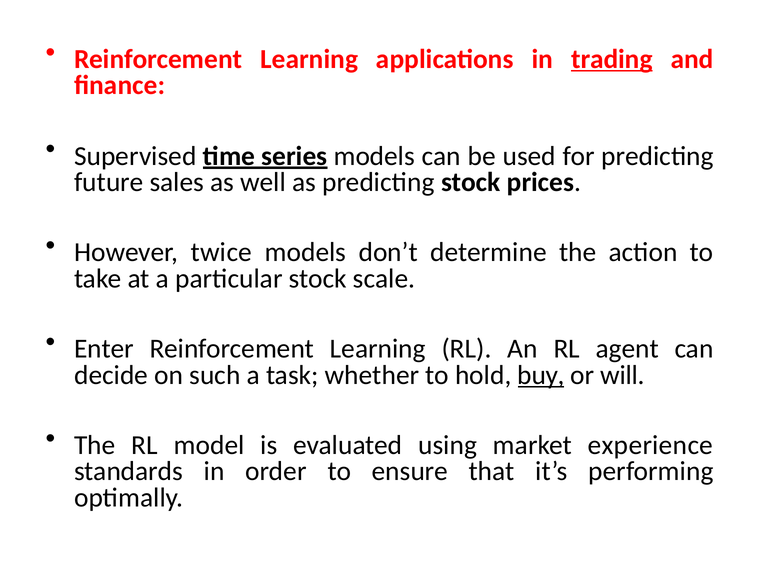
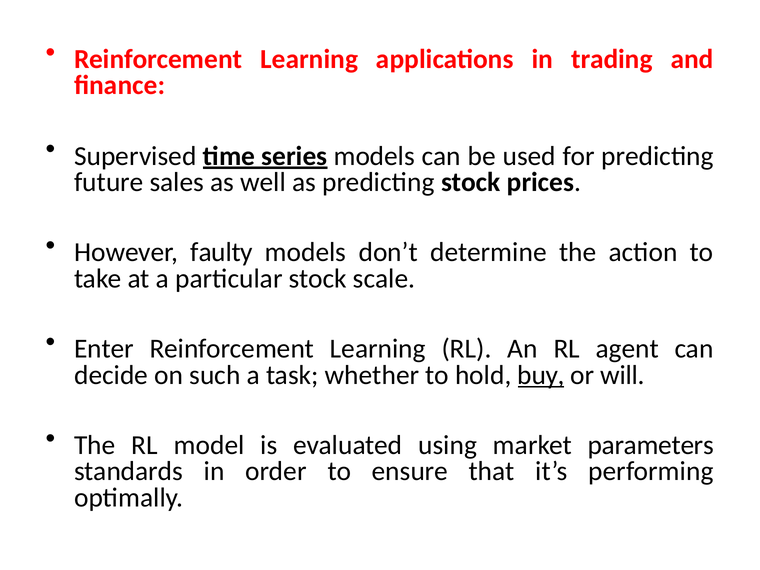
trading underline: present -> none (612, 59)
twice: twice -> faulty (222, 252)
experience: experience -> parameters (651, 445)
